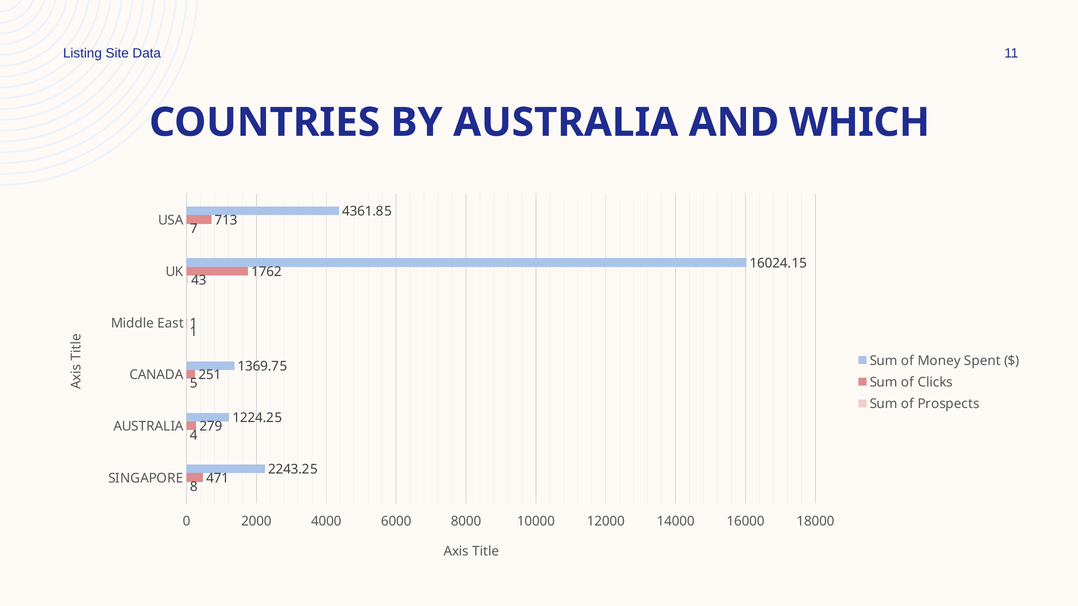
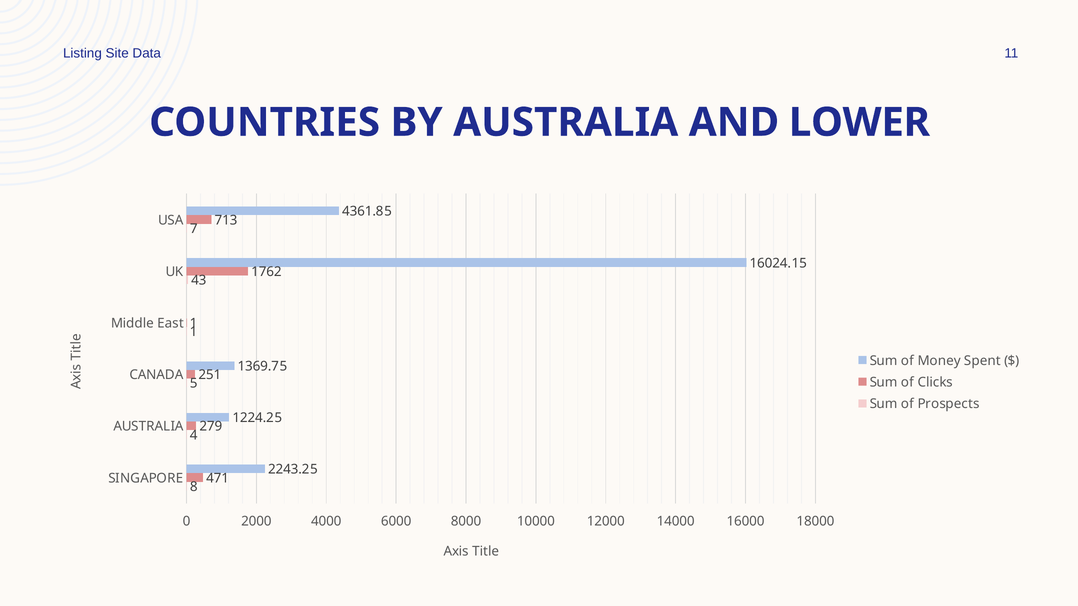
WHICH: WHICH -> LOWER (859, 123)
